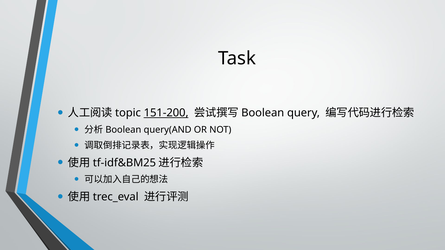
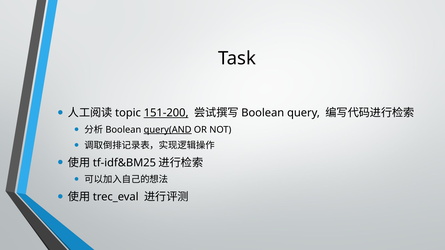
query(AND underline: none -> present (168, 130)
